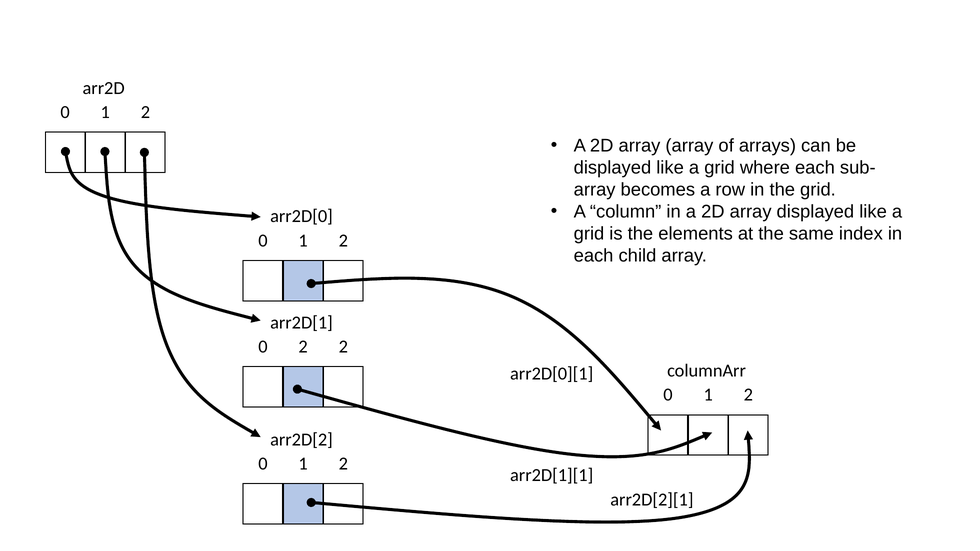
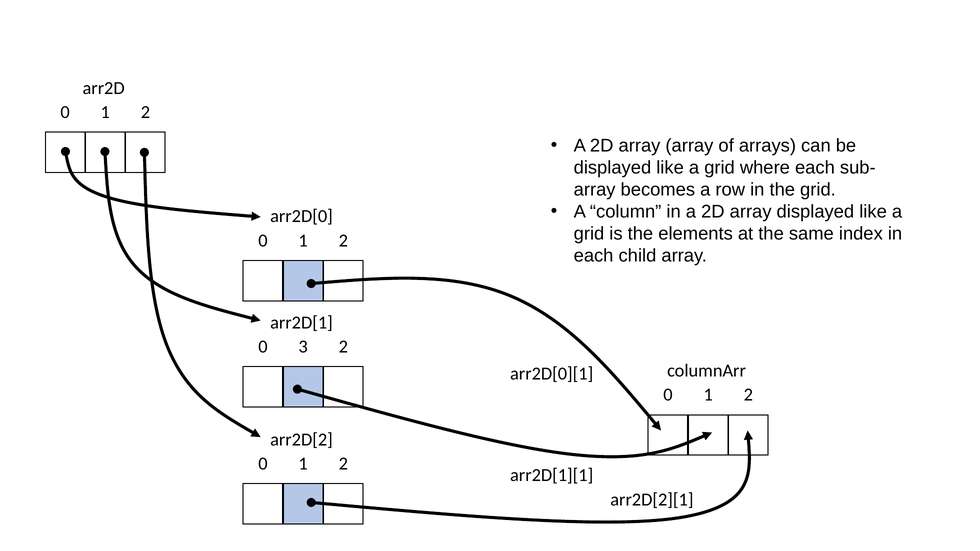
0 2: 2 -> 3 (303, 347)
